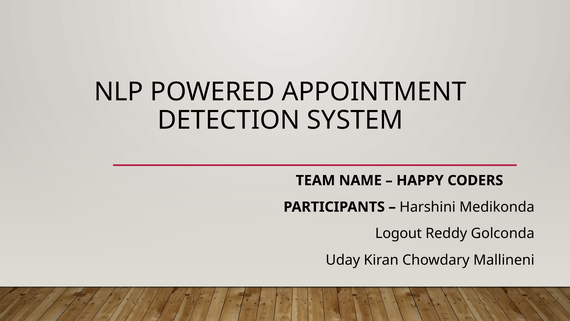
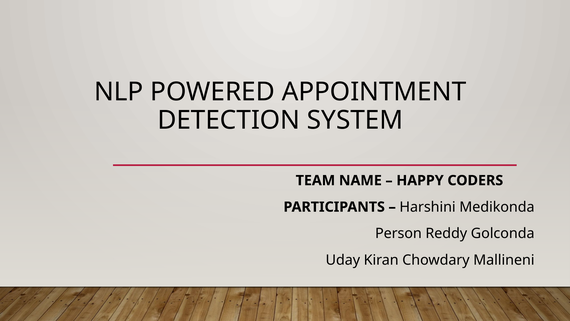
Logout: Logout -> Person (398, 233)
